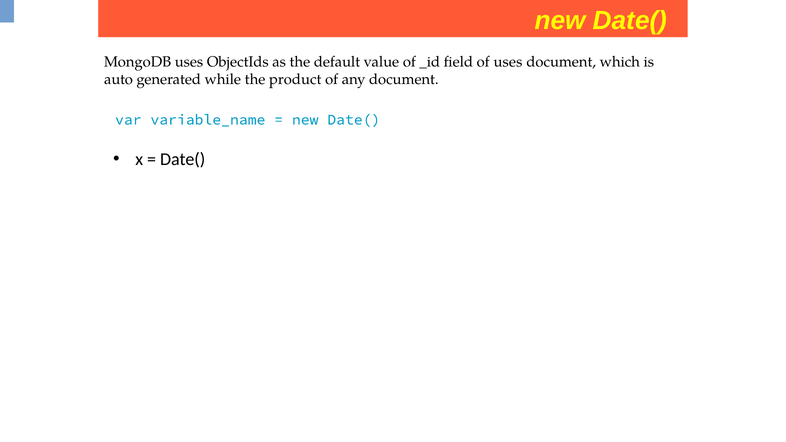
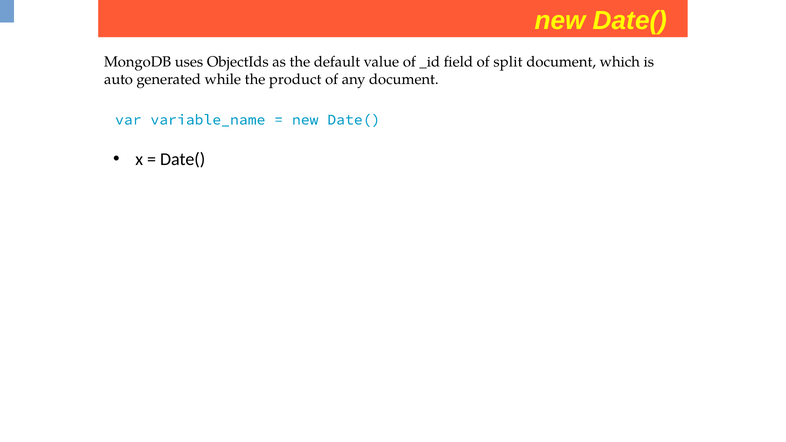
of uses: uses -> split (508, 62)
